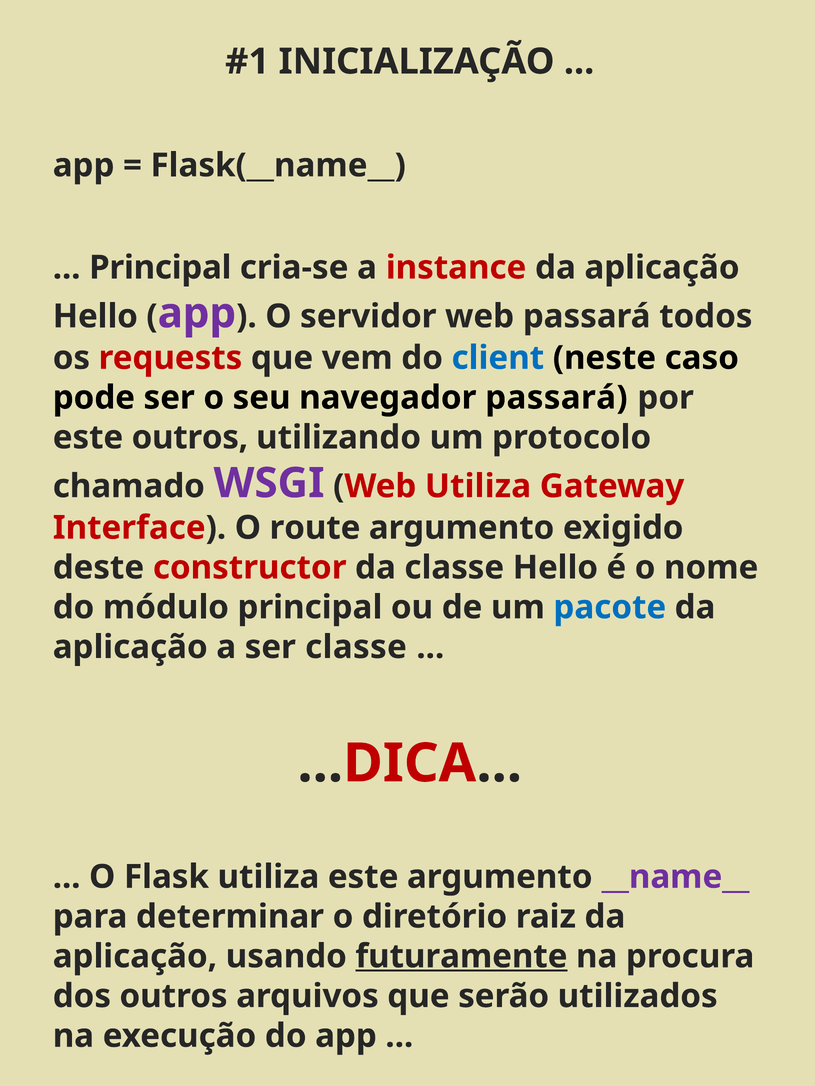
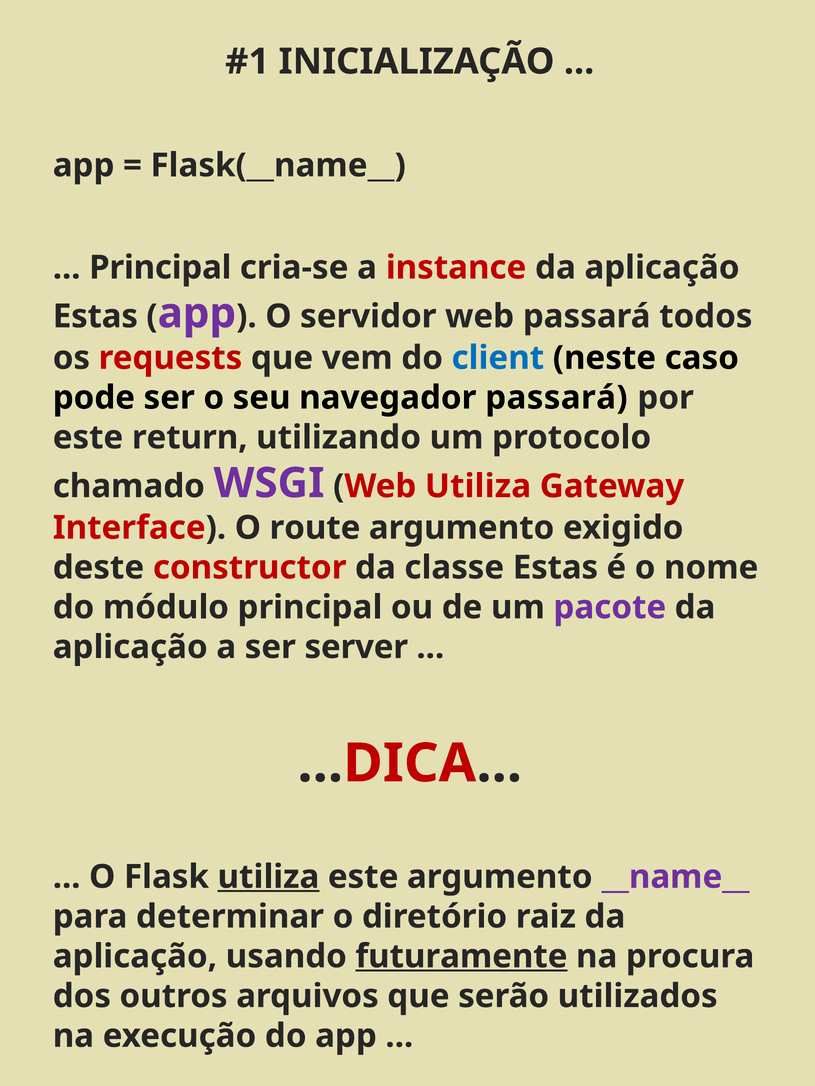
Hello: Hello -> Estas (95, 317)
este outros: outros -> return (190, 438)
classe Hello: Hello -> Estas (555, 568)
pacote colour: blue -> purple (610, 608)
ser classe: classe -> server (356, 647)
utiliza underline: none -> present (268, 877)
